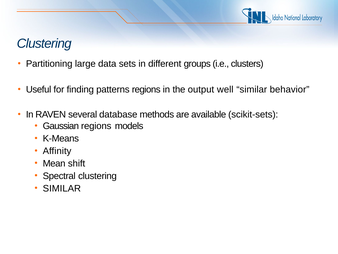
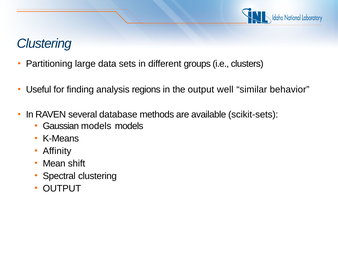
patterns: patterns -> analysis (113, 89)
Gaussian regions: regions -> models (96, 126)
SIMILAR: SIMILAR -> OUTPUT (62, 188)
